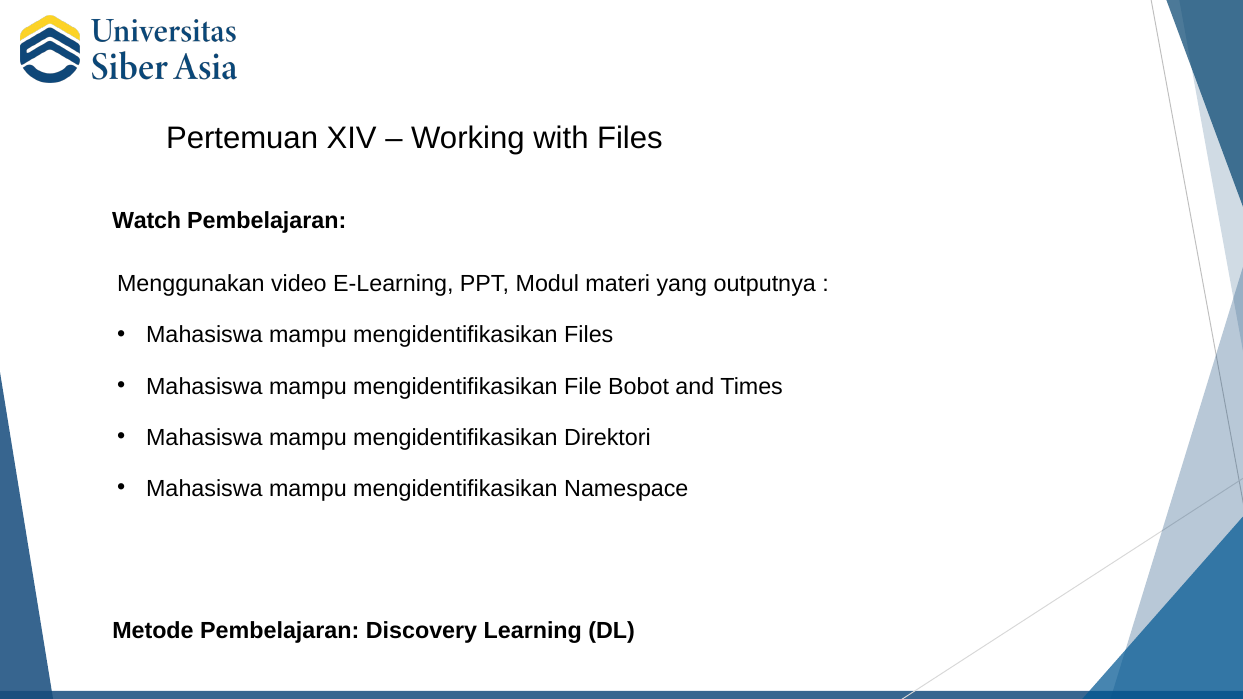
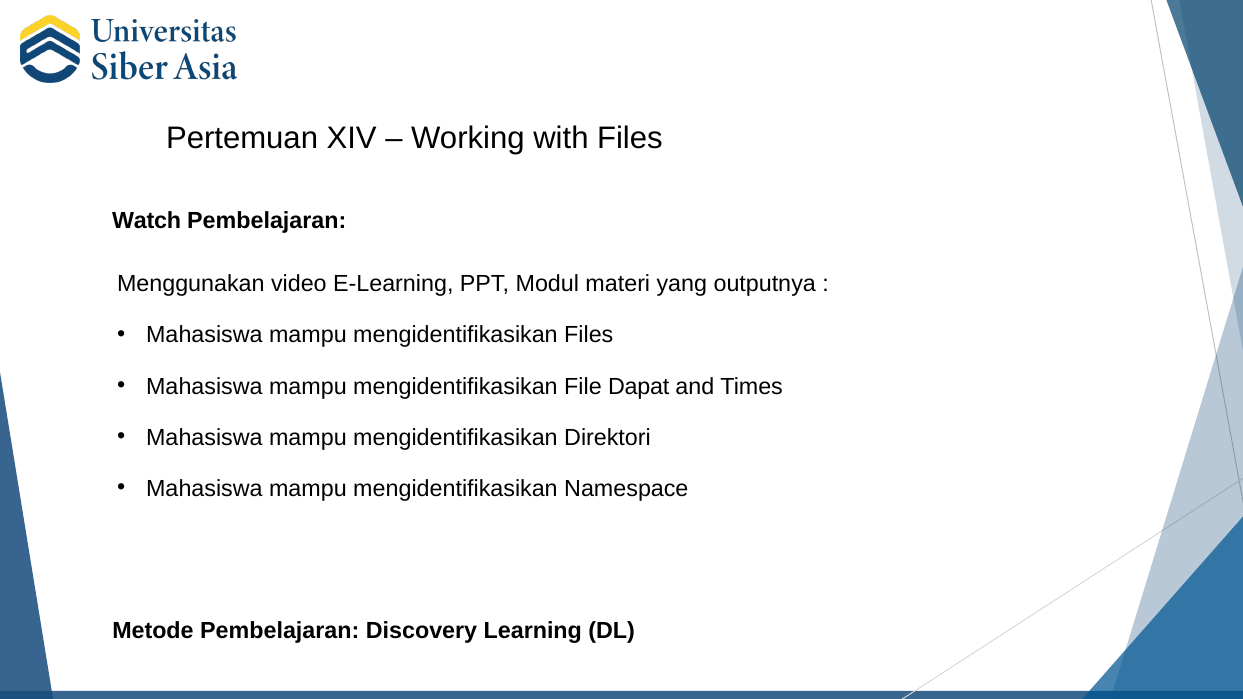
Bobot: Bobot -> Dapat (639, 386)
